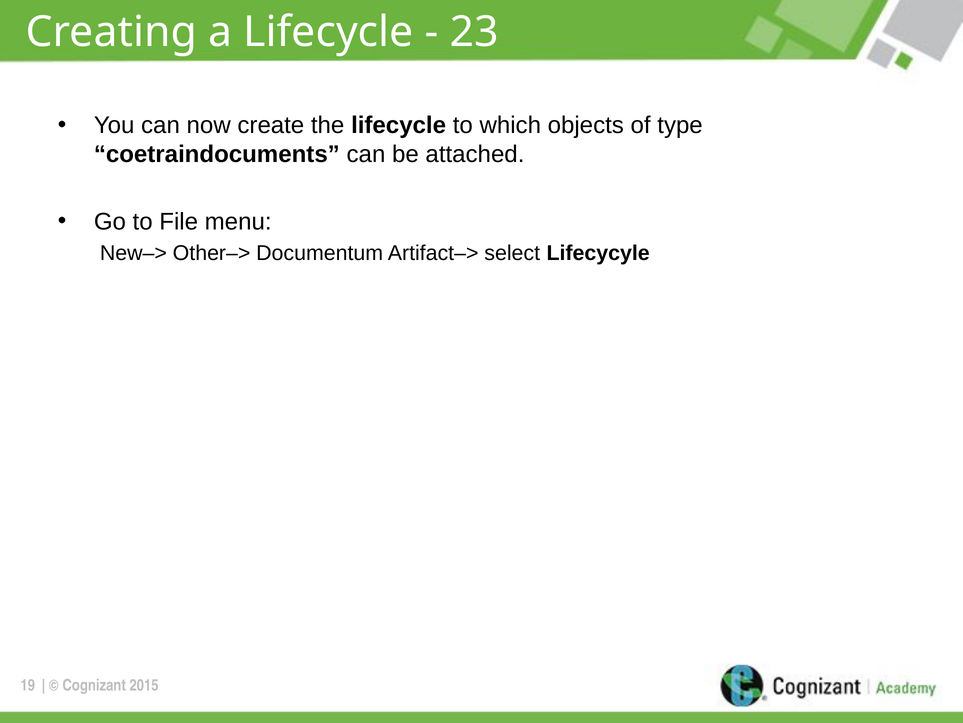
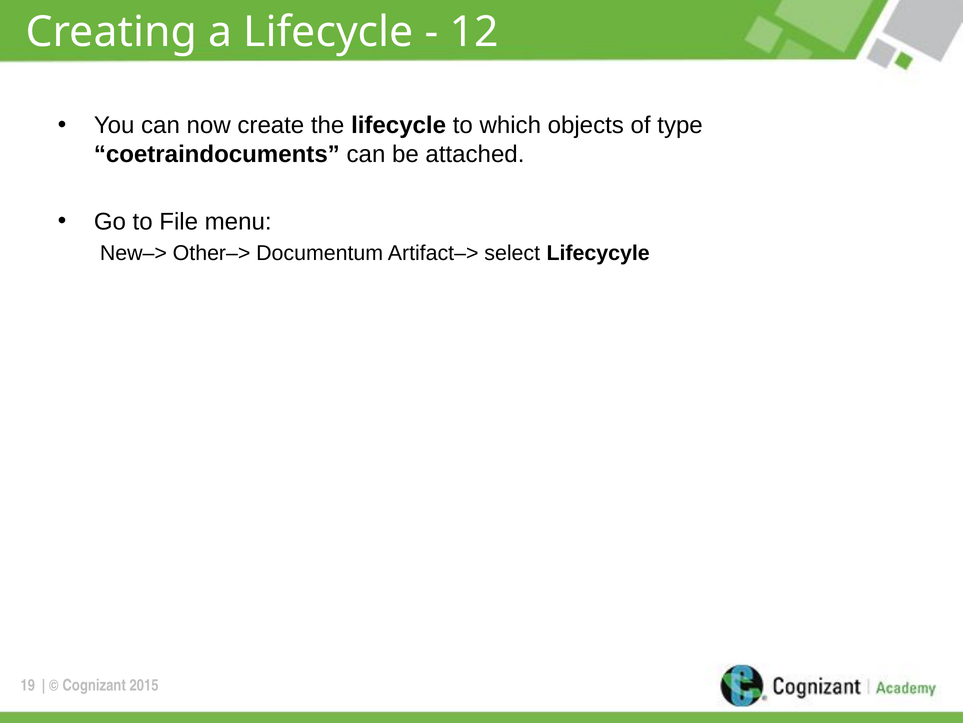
23: 23 -> 12 (474, 32)
